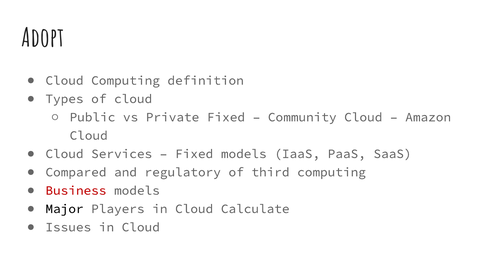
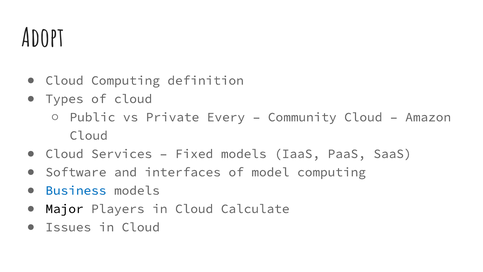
Private Fixed: Fixed -> Every (226, 117)
Compared: Compared -> Software (76, 172)
regulatory: regulatory -> interfaces (183, 172)
third: third -> model (270, 172)
Business colour: red -> blue (76, 190)
